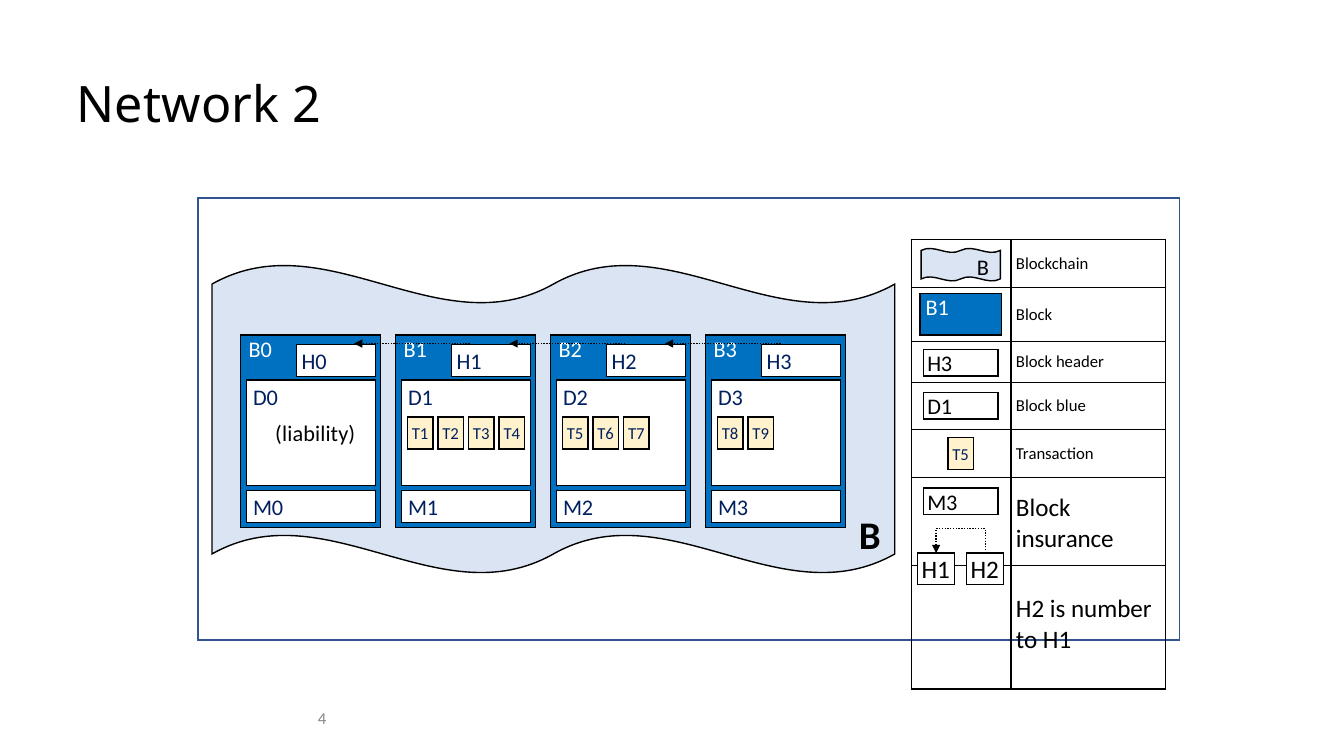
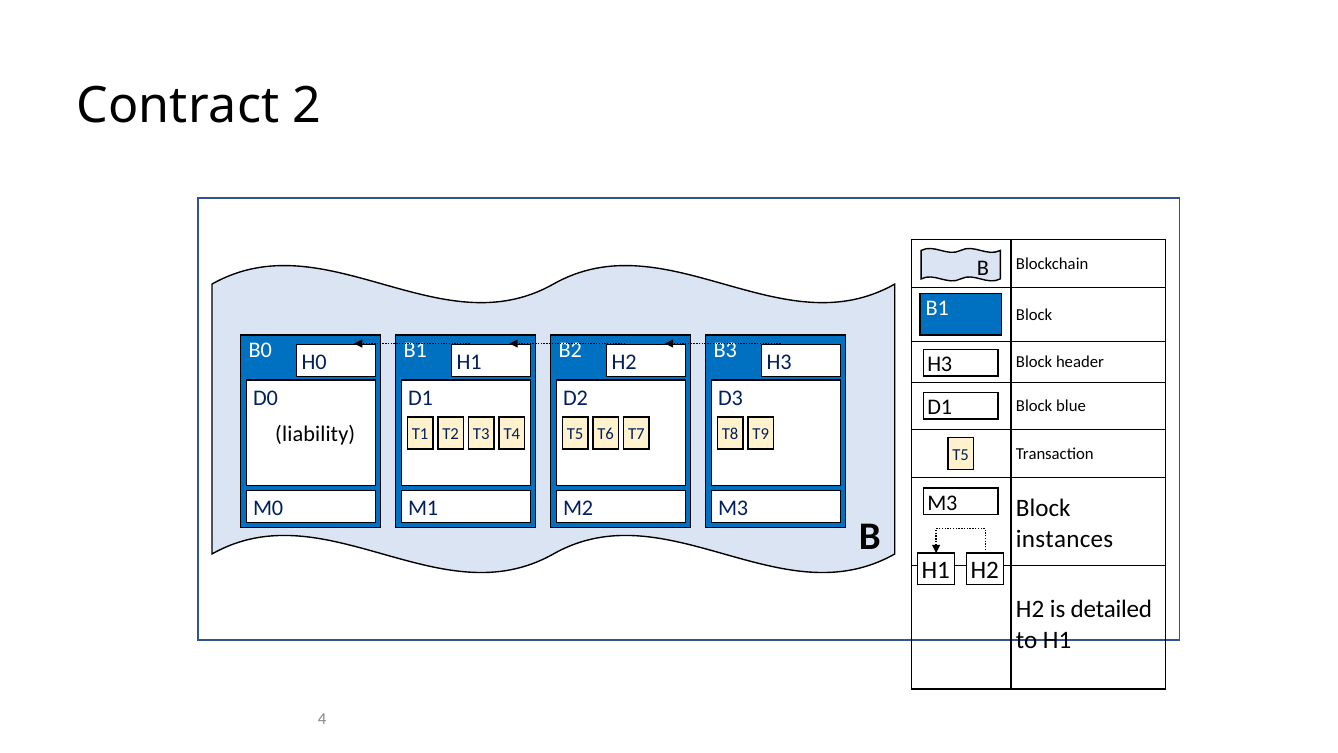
Network: Network -> Contract (178, 106)
insurance: insurance -> instances (1065, 539)
number: number -> detailed (1111, 609)
